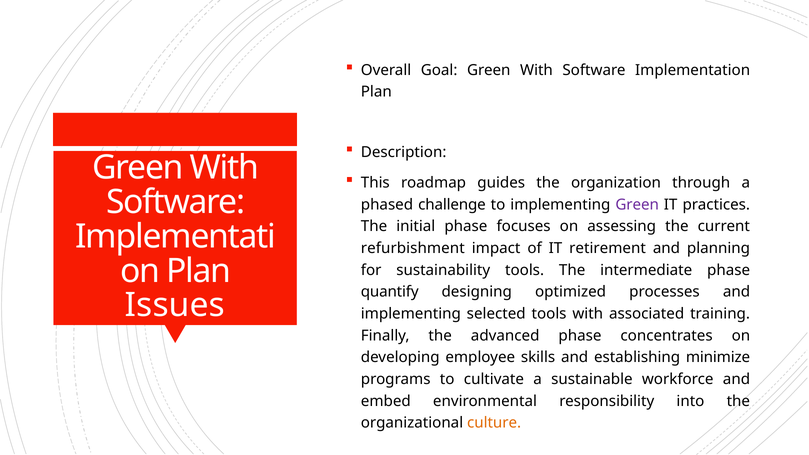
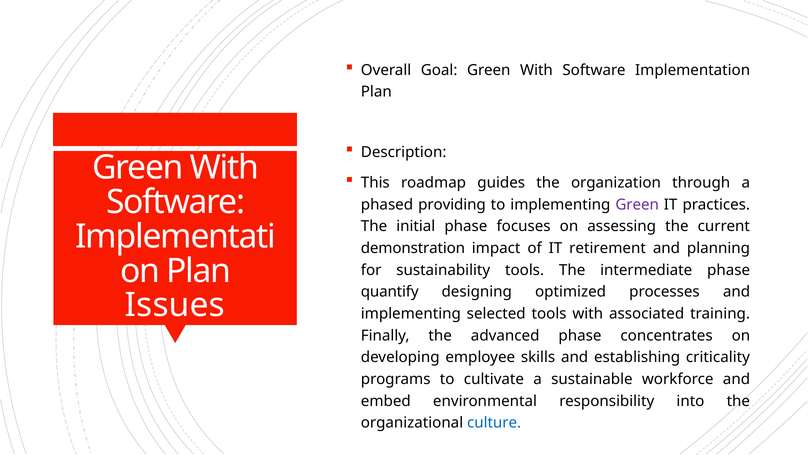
challenge: challenge -> providing (452, 205)
refurbishment: refurbishment -> demonstration (413, 248)
minimize: minimize -> criticality (718, 357)
culture colour: orange -> blue (494, 423)
